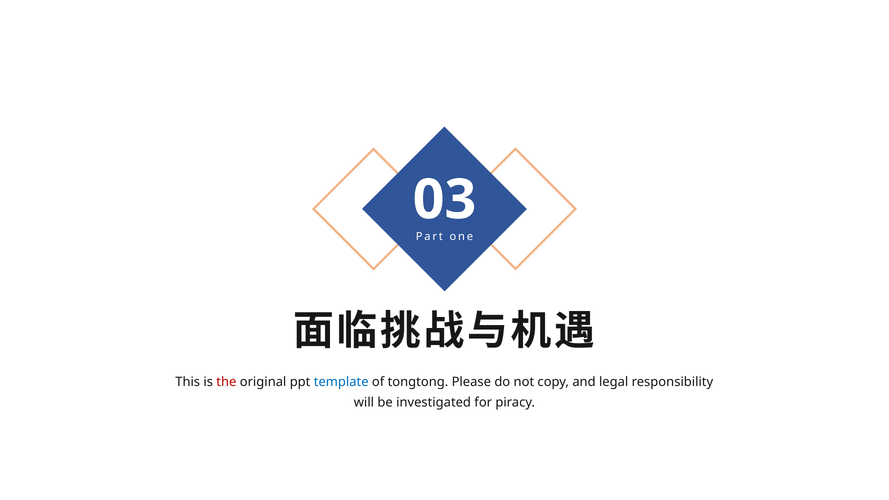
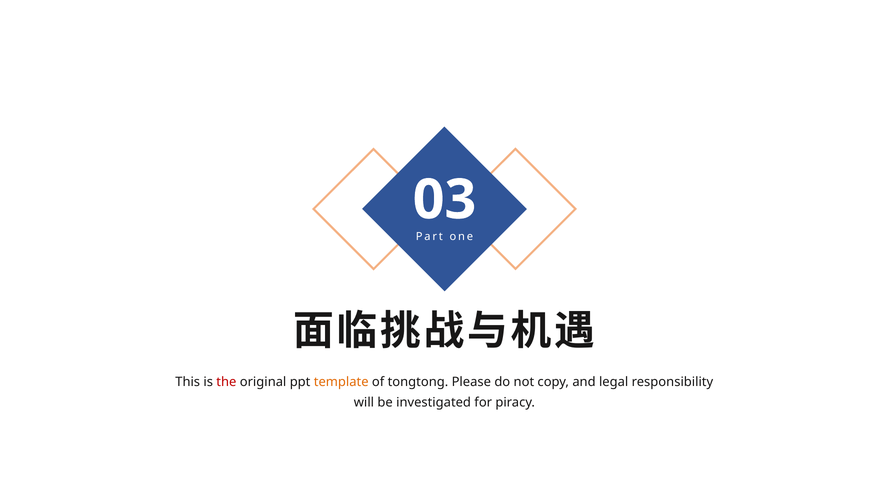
template colour: blue -> orange (341, 382)
